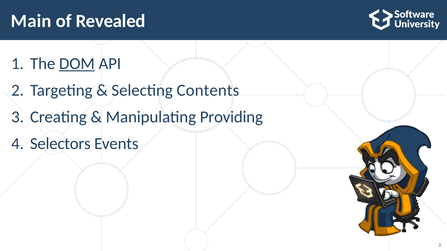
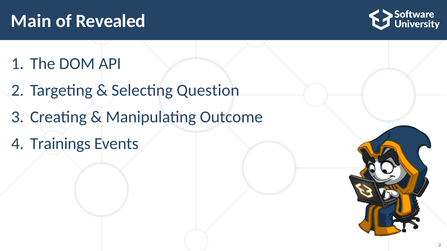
DOM underline: present -> none (77, 64)
Contents: Contents -> Question (208, 91)
Providing: Providing -> Outcome (231, 117)
Selectors: Selectors -> Trainings (60, 144)
